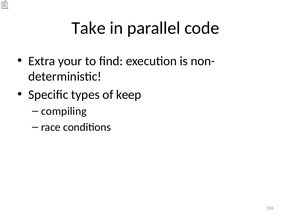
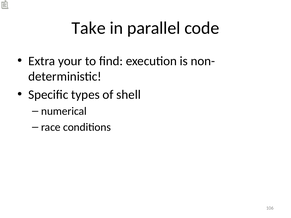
keep: keep -> shell (129, 95)
compiling: compiling -> numerical (64, 111)
